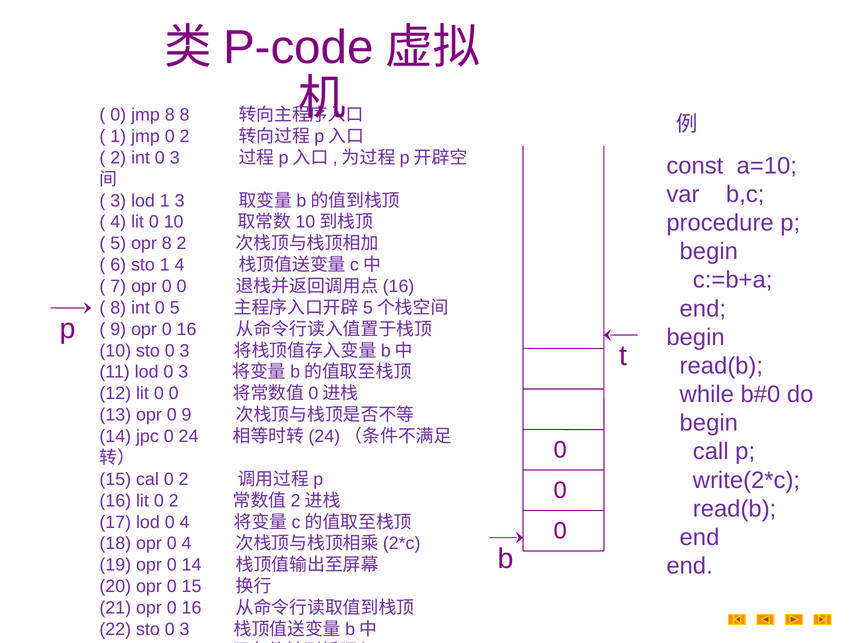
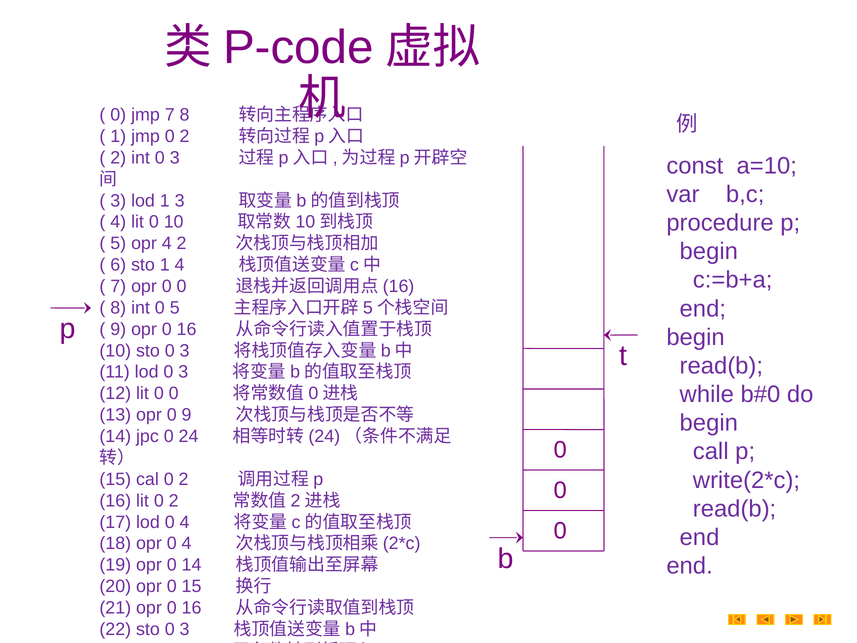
jmp 8: 8 -> 7 (170, 115)
opr 8: 8 -> 4 (167, 243)
